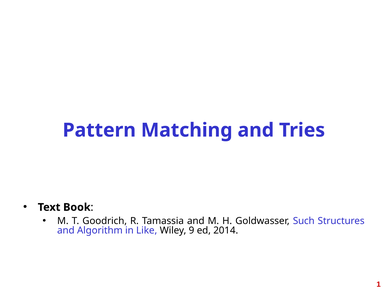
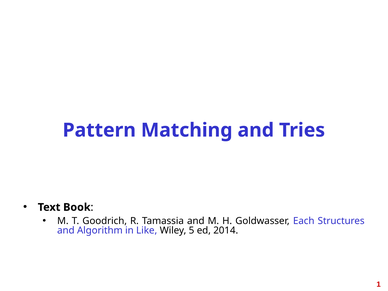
Such: Such -> Each (304, 221)
9: 9 -> 5 (192, 230)
